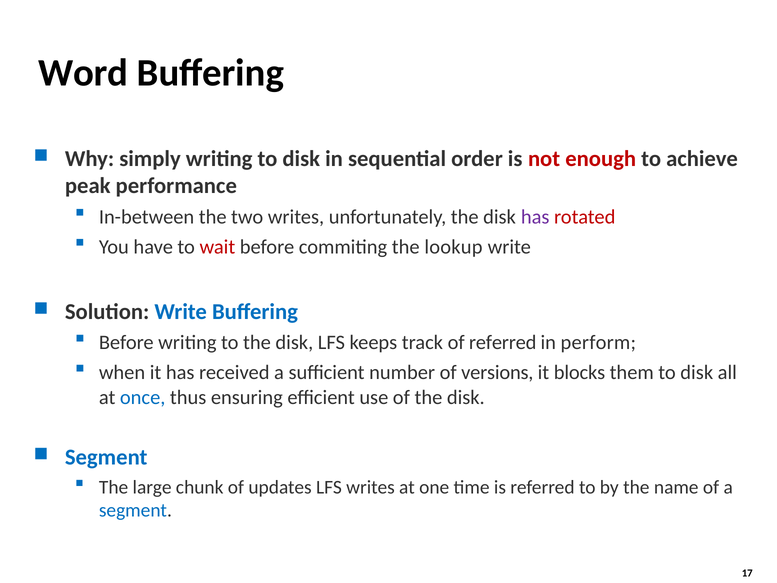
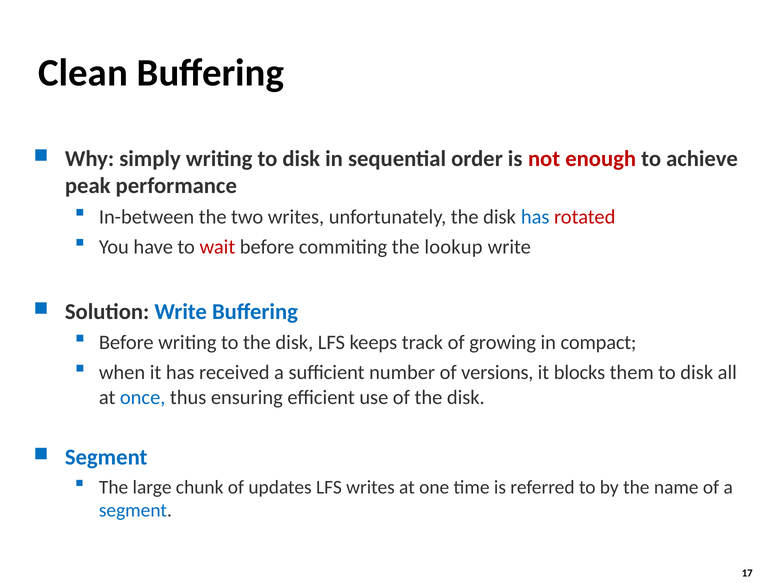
Word: Word -> Clean (83, 73)
has colour: purple -> blue (535, 217)
of referred: referred -> growing (503, 343)
perform: perform -> compact (599, 343)
